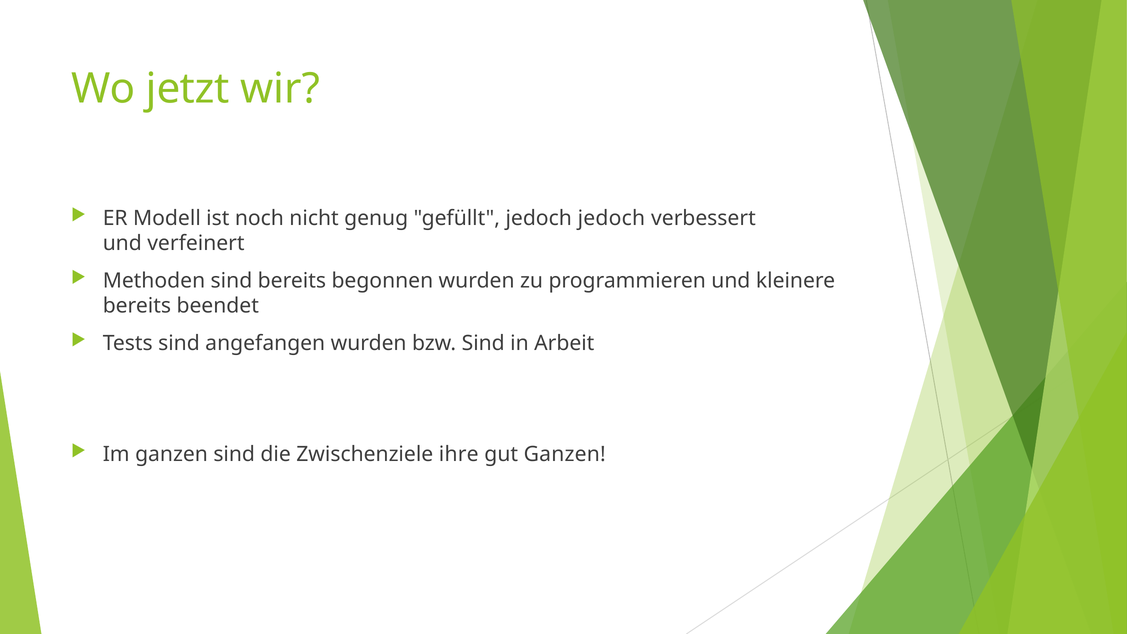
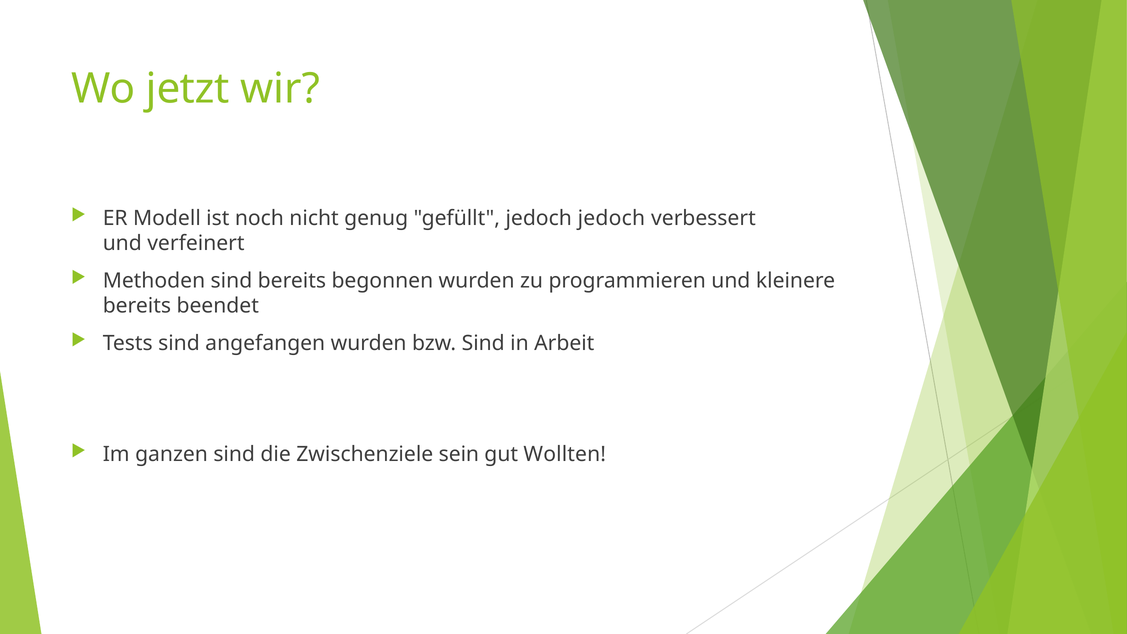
ihre: ihre -> sein (459, 454)
gut Ganzen: Ganzen -> Wollten (565, 454)
